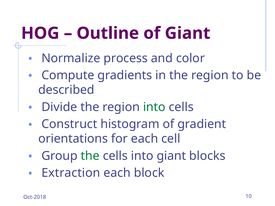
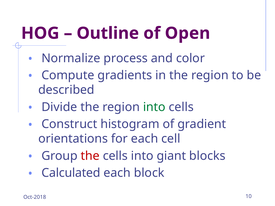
of Giant: Giant -> Open (187, 33)
the colour: green -> red (90, 156)
Extraction: Extraction -> Calculated (71, 173)
